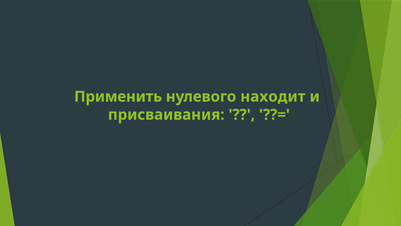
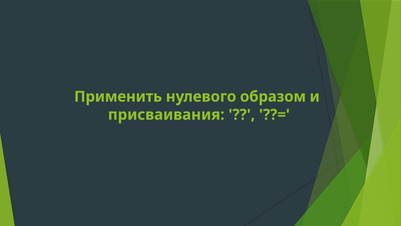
находит: находит -> образом (273, 96)
